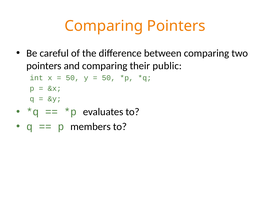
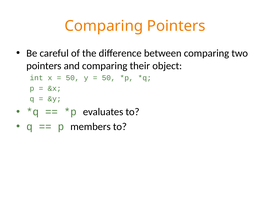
public: public -> object (167, 66)
